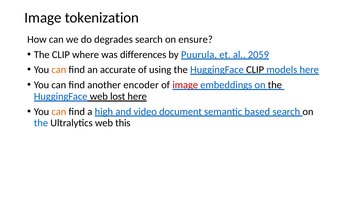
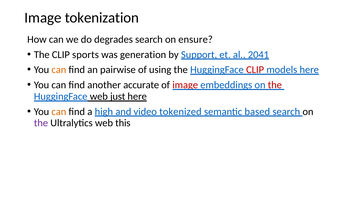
where: where -> sports (86, 55)
differences: differences -> generation (143, 55)
Puurula: Puurula -> Support (199, 55)
2059: 2059 -> 2041 (258, 55)
accurate: accurate -> pairwise (118, 70)
CLIP colour: black -> red (255, 70)
encoder: encoder -> accurate (141, 85)
the colour: black -> red (275, 85)
lost: lost -> just (118, 96)
document: document -> tokenized (180, 111)
the colour: blue -> purple (41, 123)
